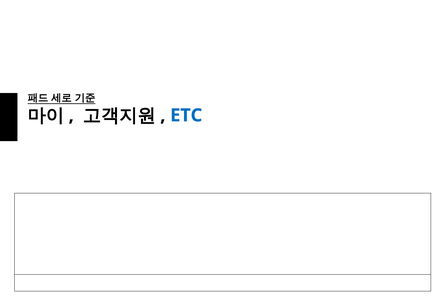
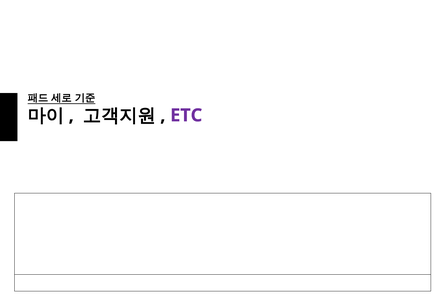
ETC colour: blue -> purple (186, 115)
